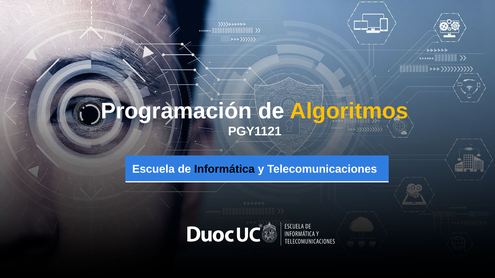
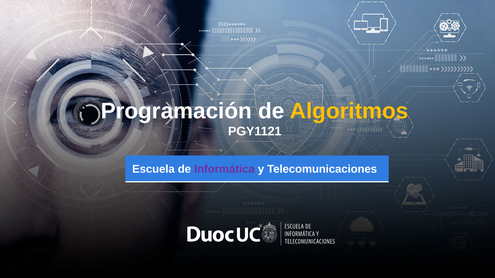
Informática colour: black -> purple (224, 169)
